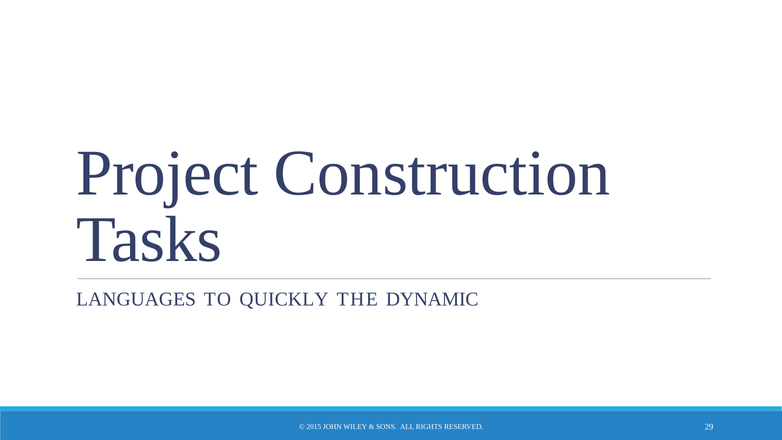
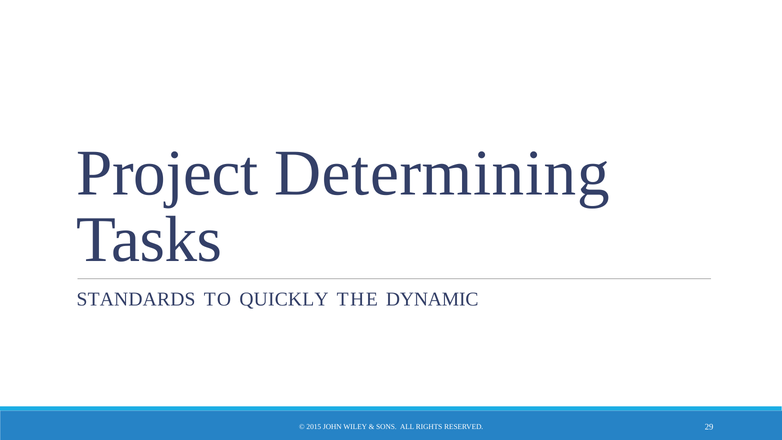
Construction: Construction -> Determining (442, 173)
LANGUAGES: LANGUAGES -> STANDARDS (136, 299)
